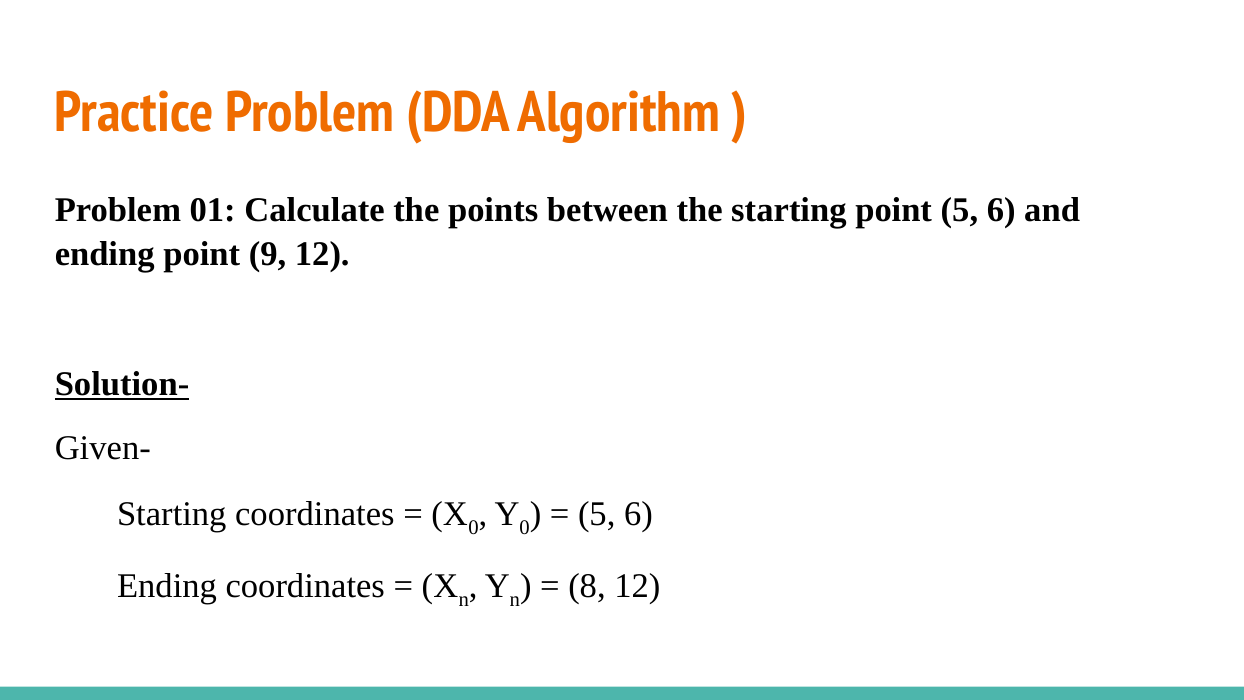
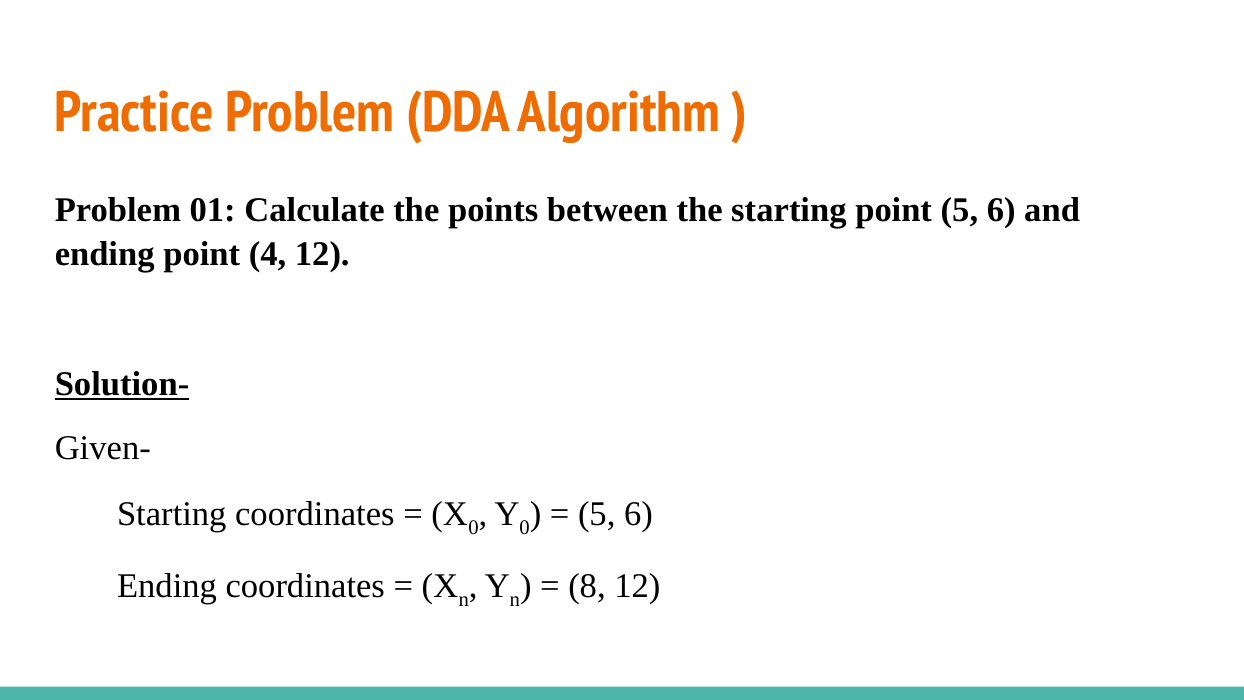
9: 9 -> 4 (268, 254)
